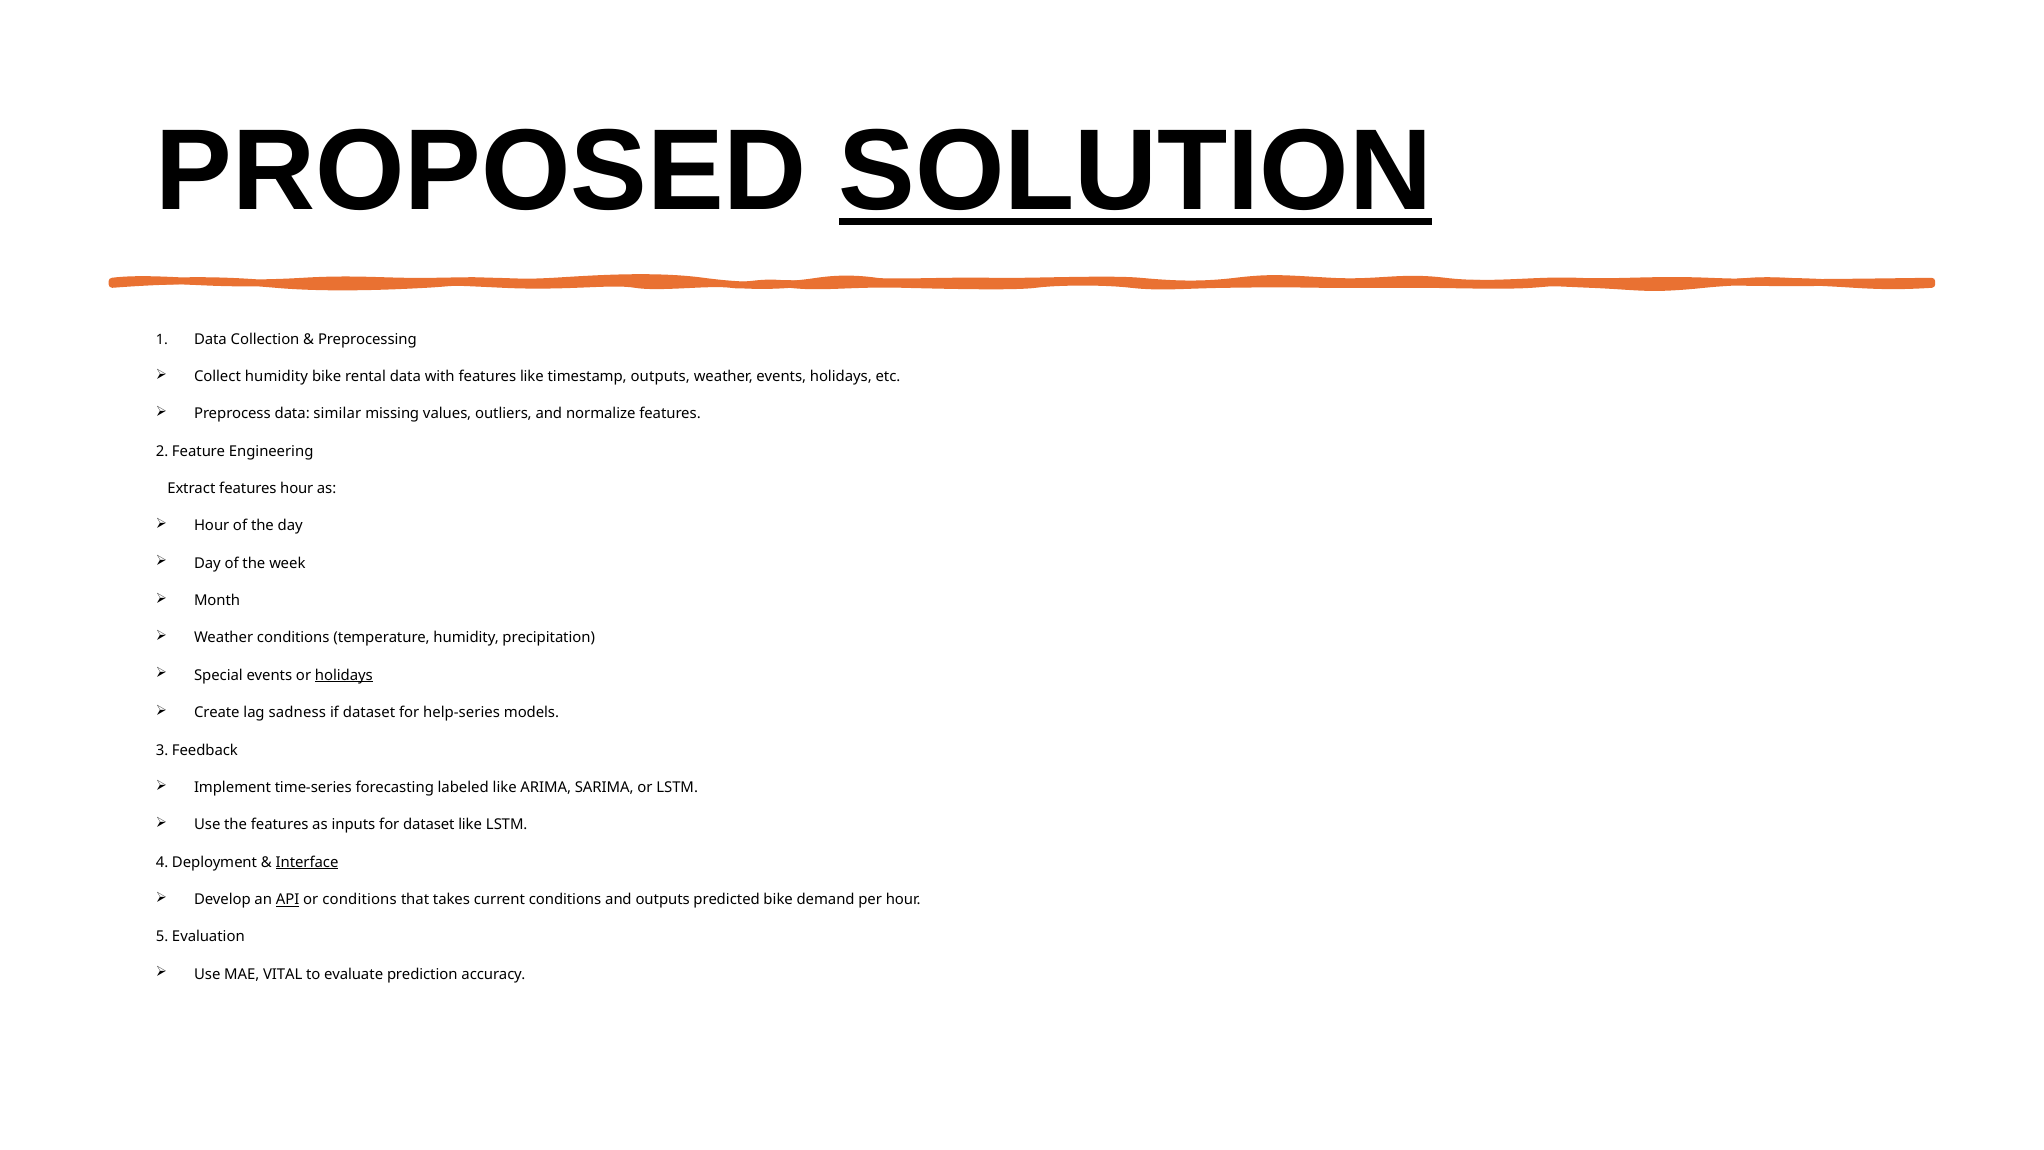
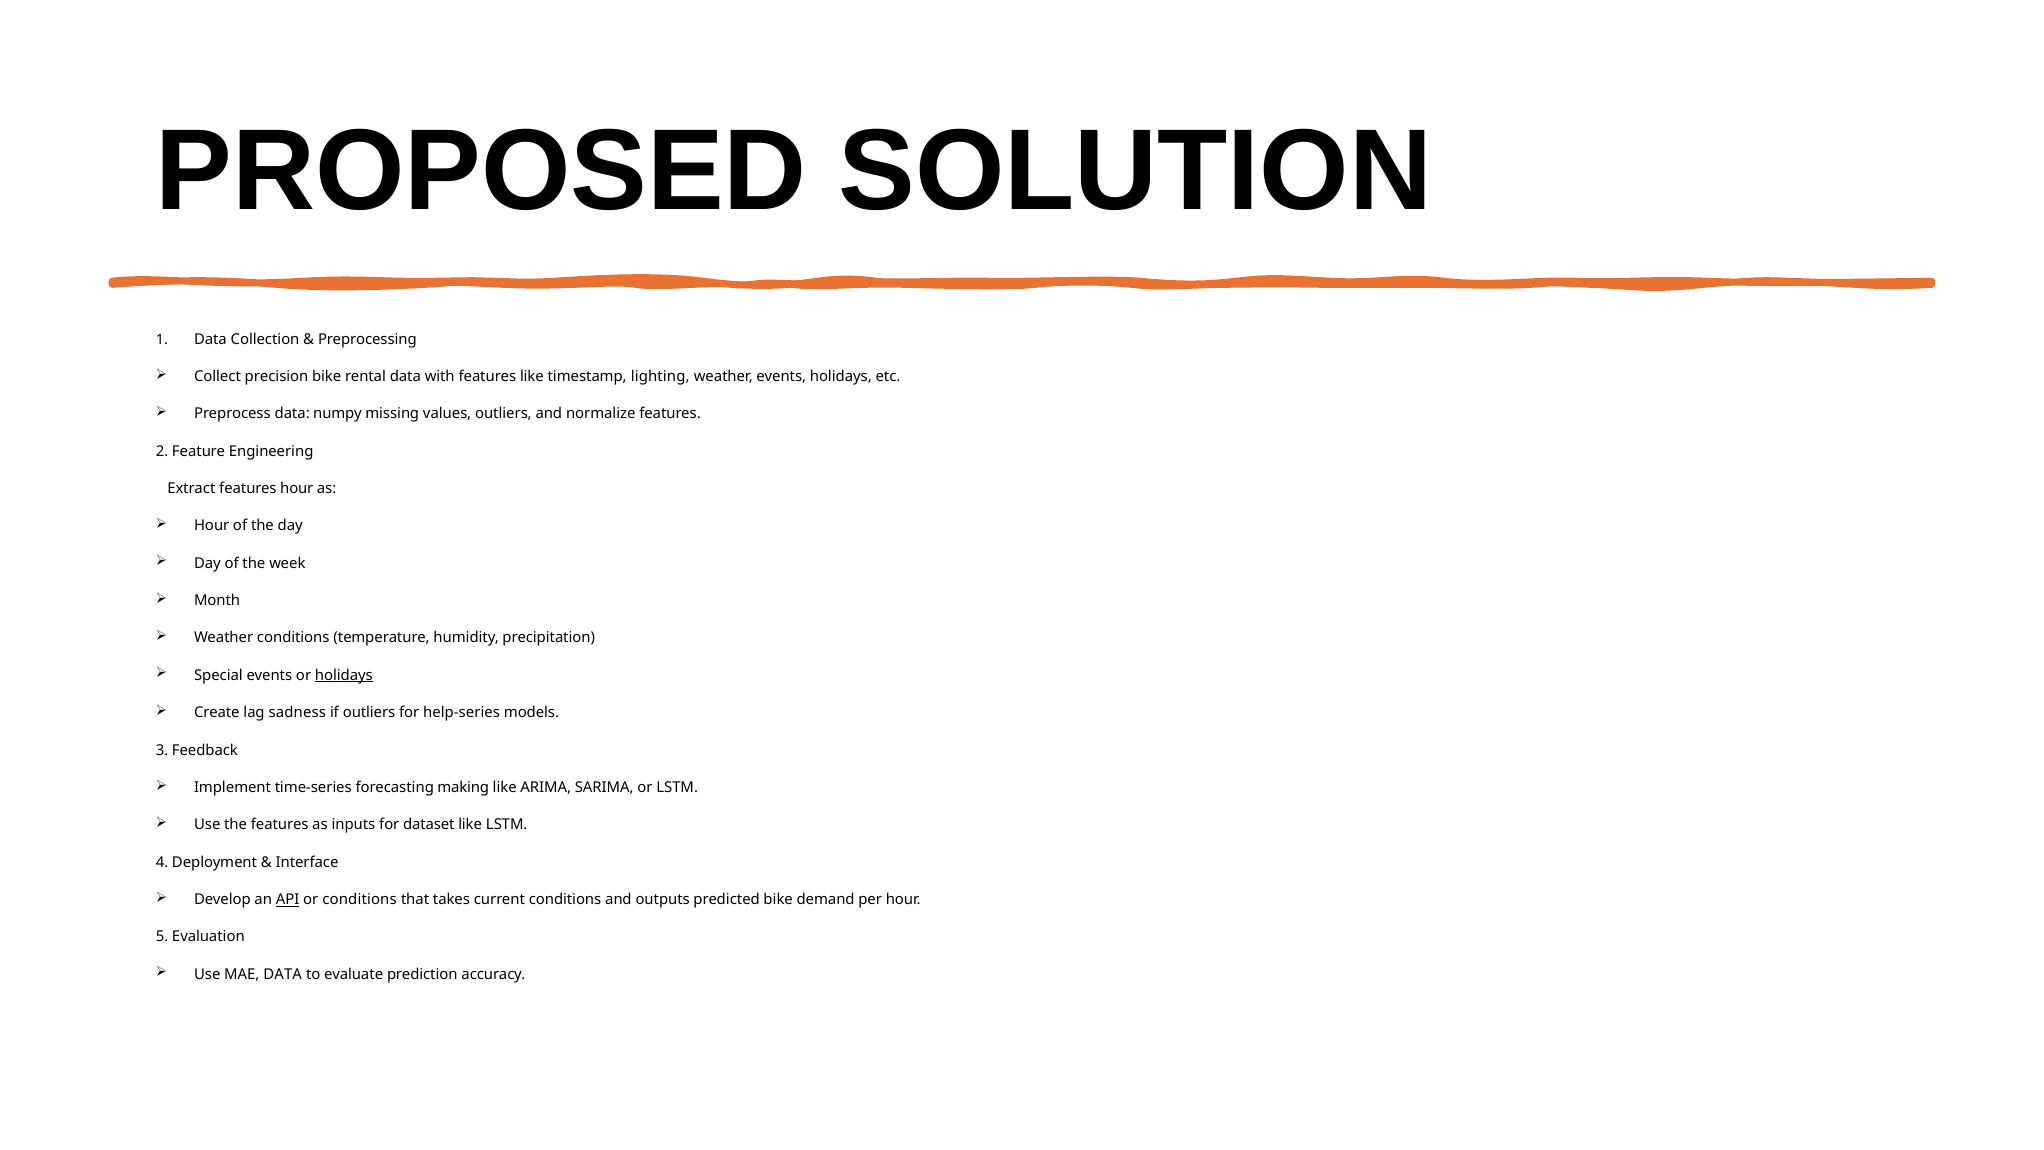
SOLUTION underline: present -> none (1135, 172)
Collect humidity: humidity -> precision (277, 376)
timestamp outputs: outputs -> lighting (660, 376)
similar: similar -> numpy (338, 414)
if dataset: dataset -> outliers (369, 713)
labeled: labeled -> making (463, 787)
Interface underline: present -> none (307, 862)
MAE VITAL: VITAL -> DATA (283, 974)
